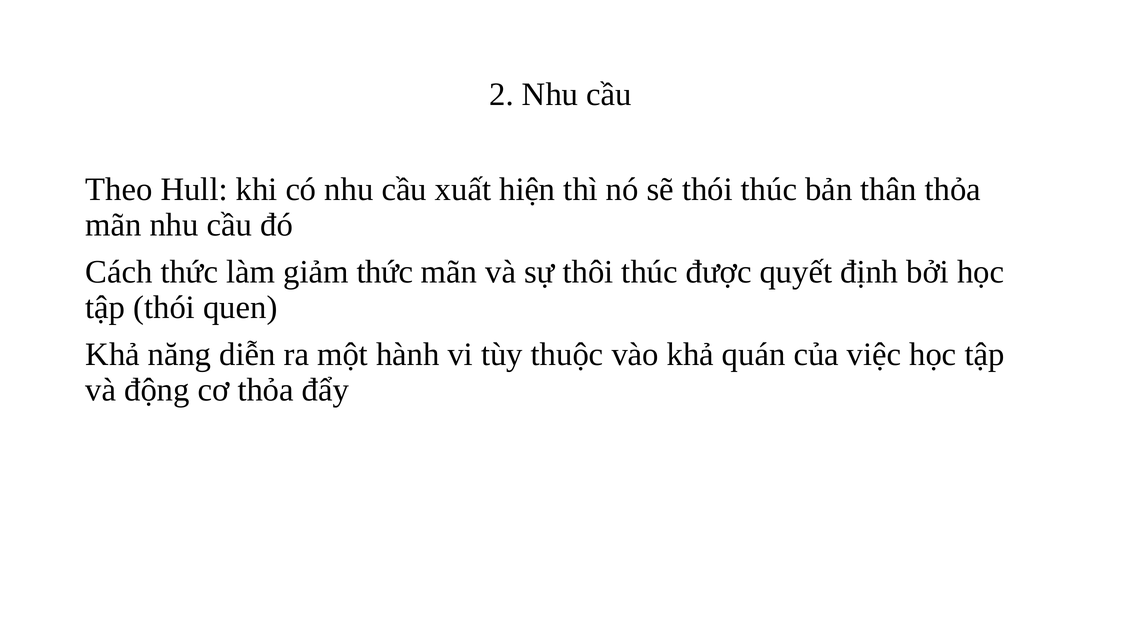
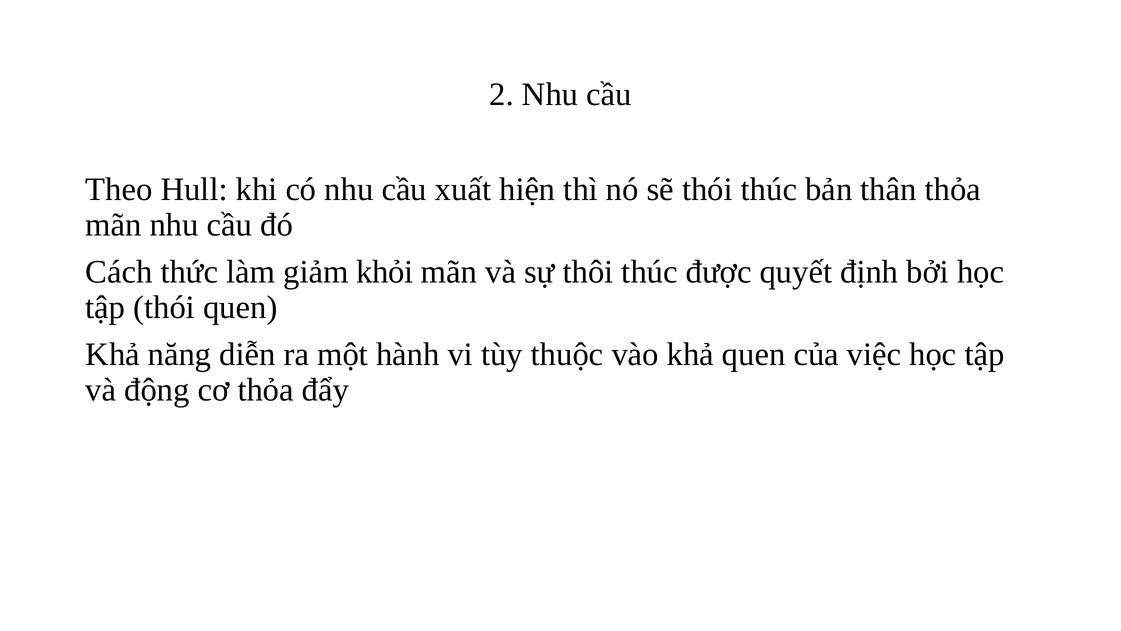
giảm thức: thức -> khỏi (385, 272)
khả quán: quán -> quen (754, 354)
